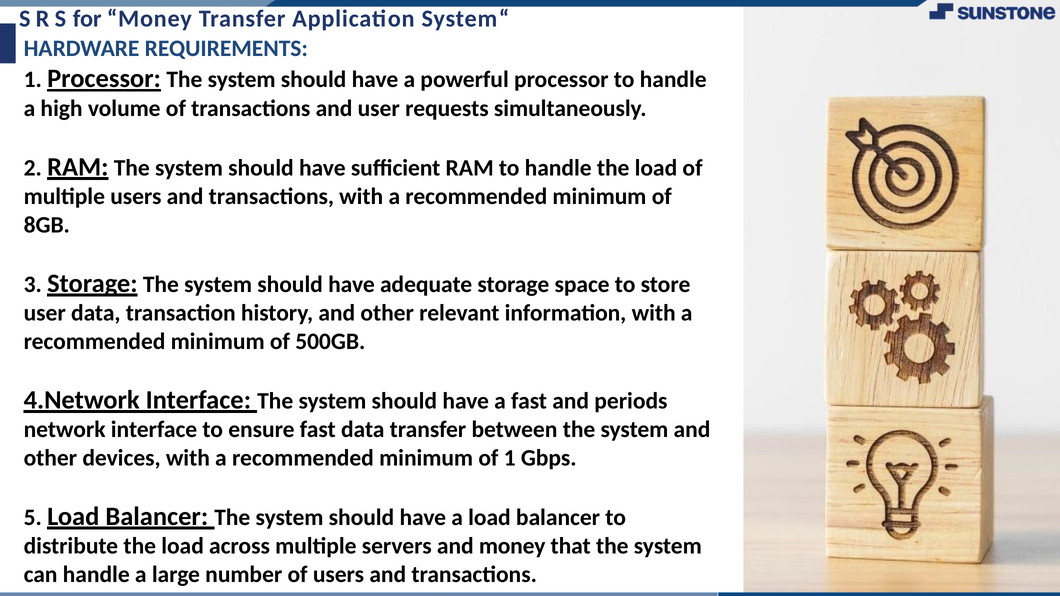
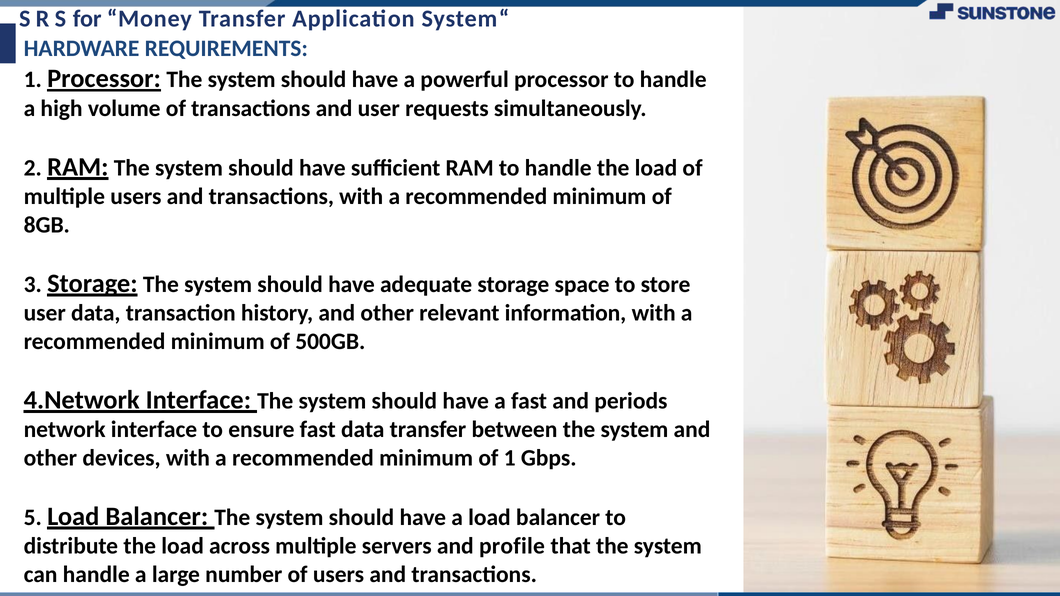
and money: money -> profile (512, 546)
